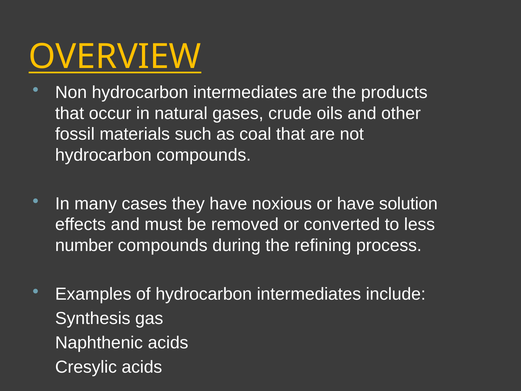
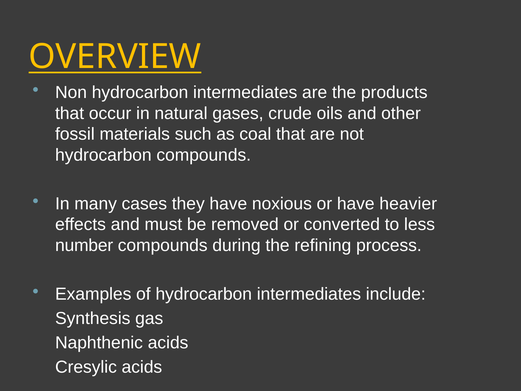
solution: solution -> heavier (408, 203)
